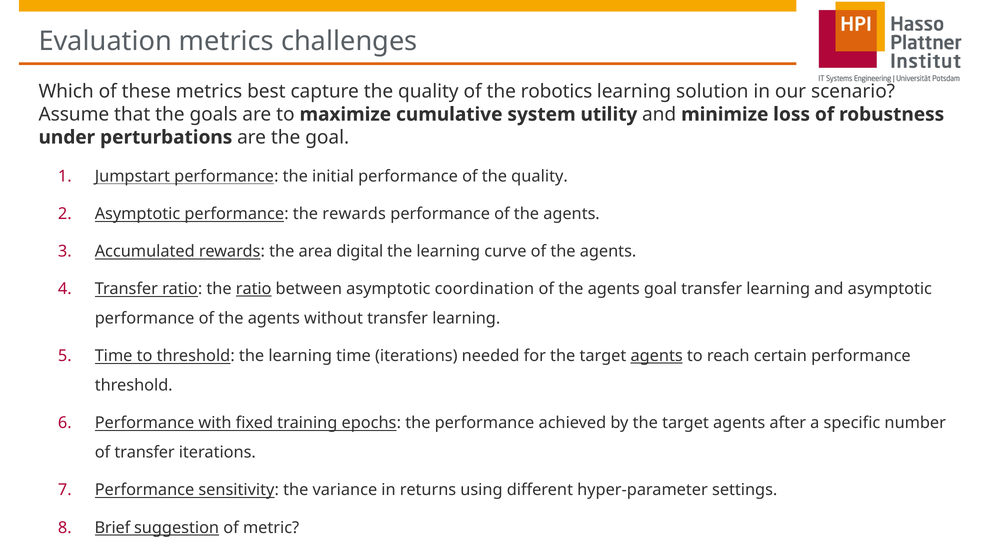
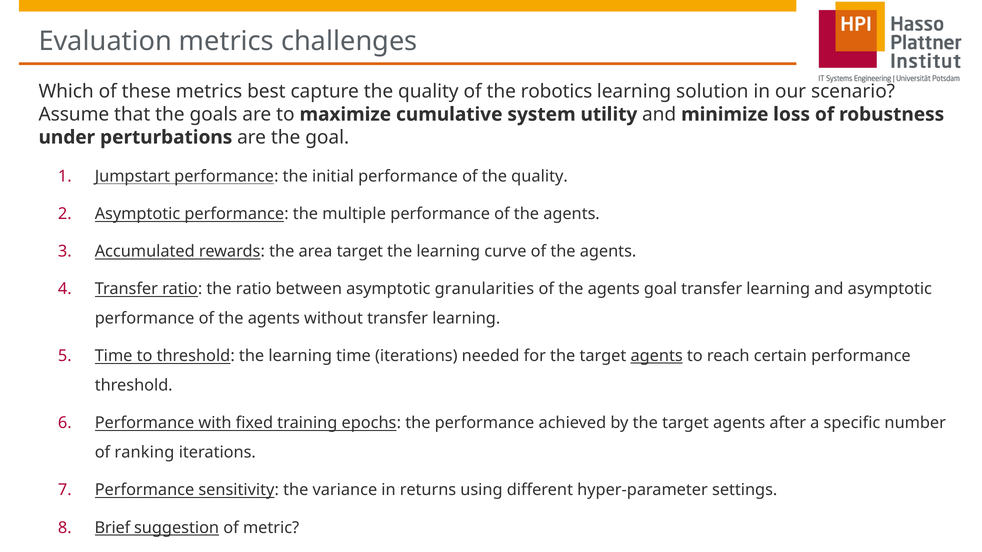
the rewards: rewards -> multiple (354, 214)
area digital: digital -> target (360, 252)
ratio underline: present -> none (254, 289)
coordination: coordination -> granularities (484, 289)
of transfer: transfer -> ranking (144, 453)
